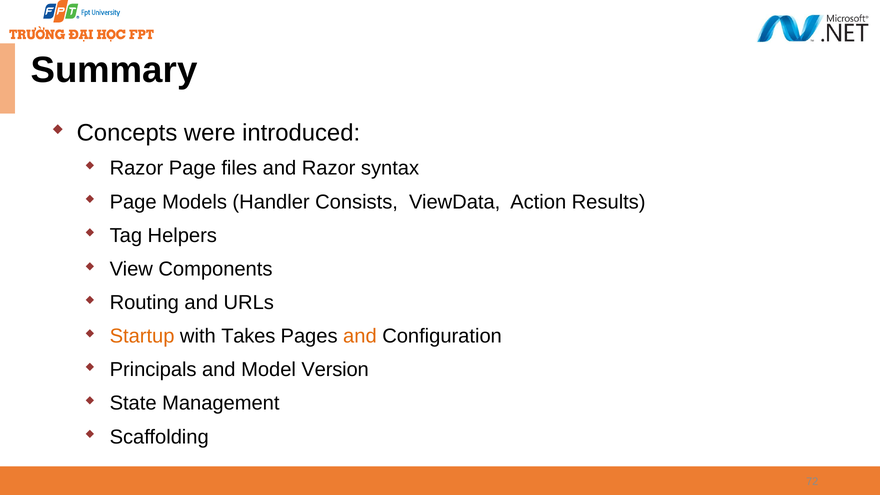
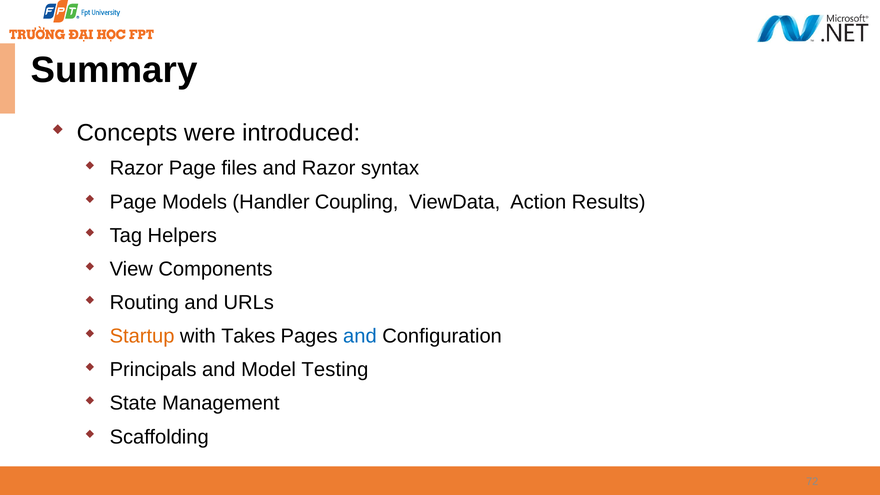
Consists: Consists -> Coupling (357, 202)
and colour: orange -> blue (360, 336)
Version: Version -> Testing (335, 370)
